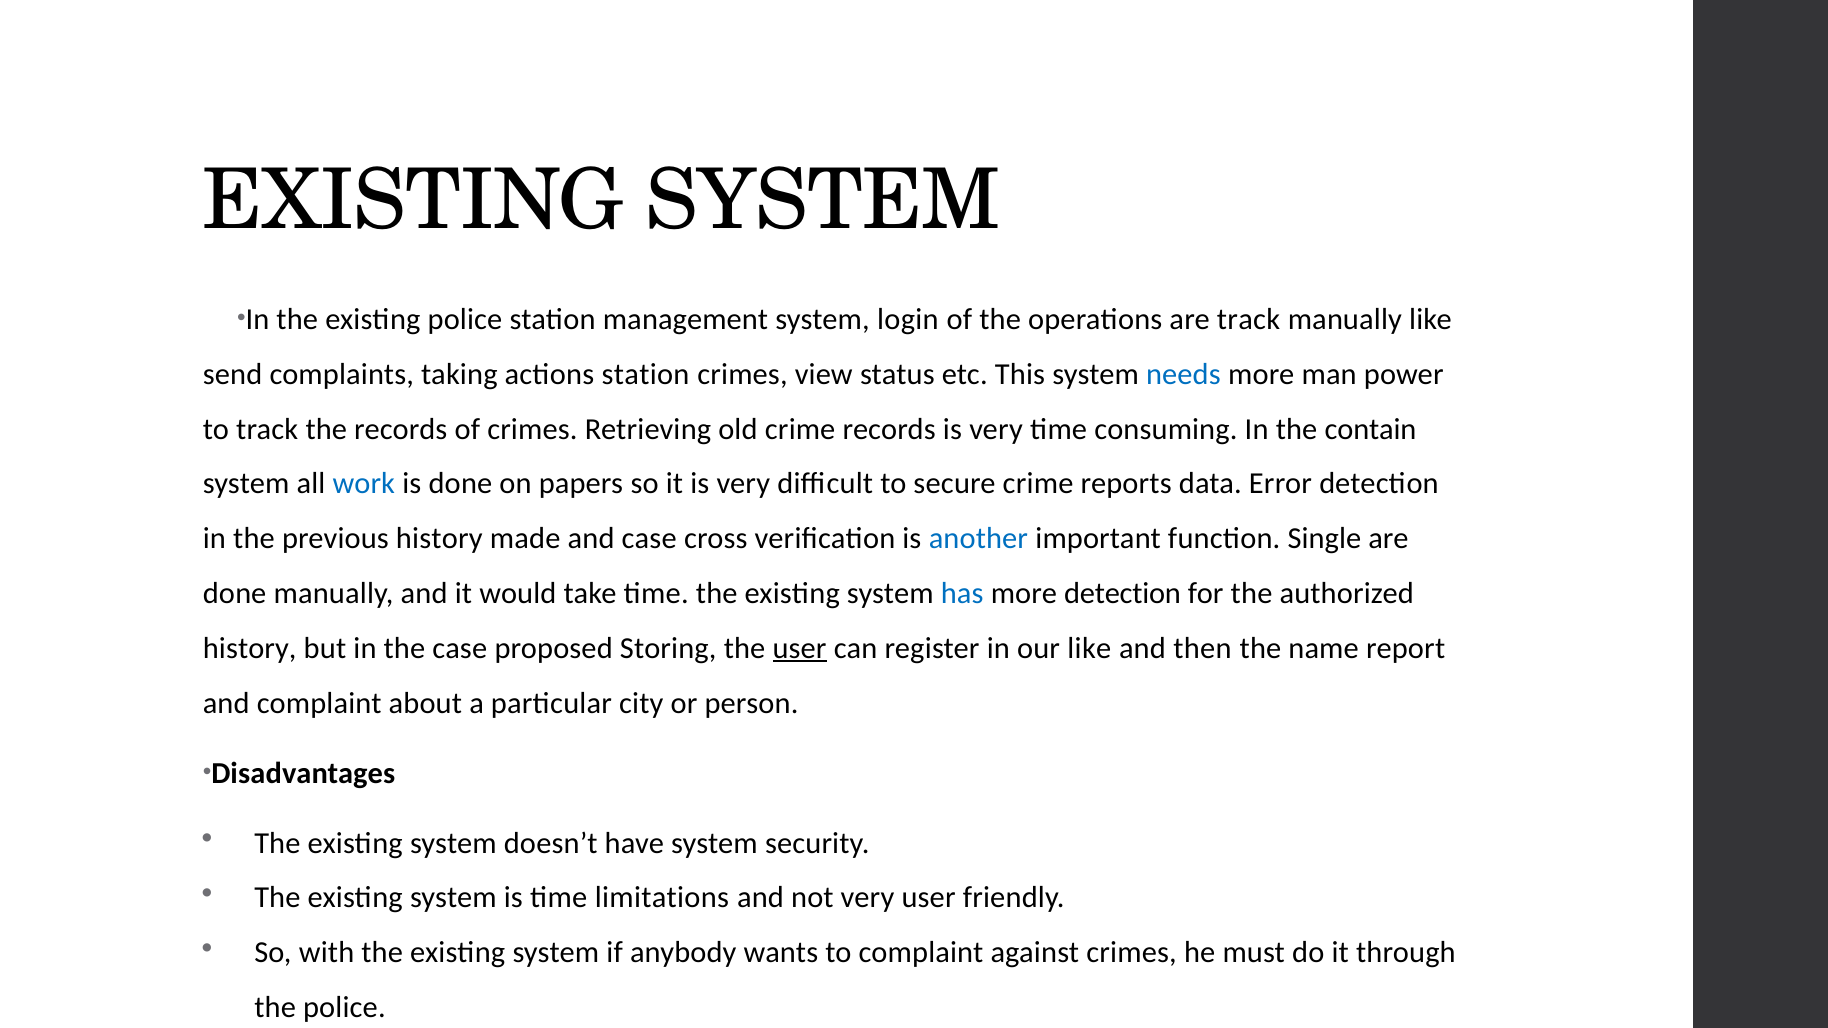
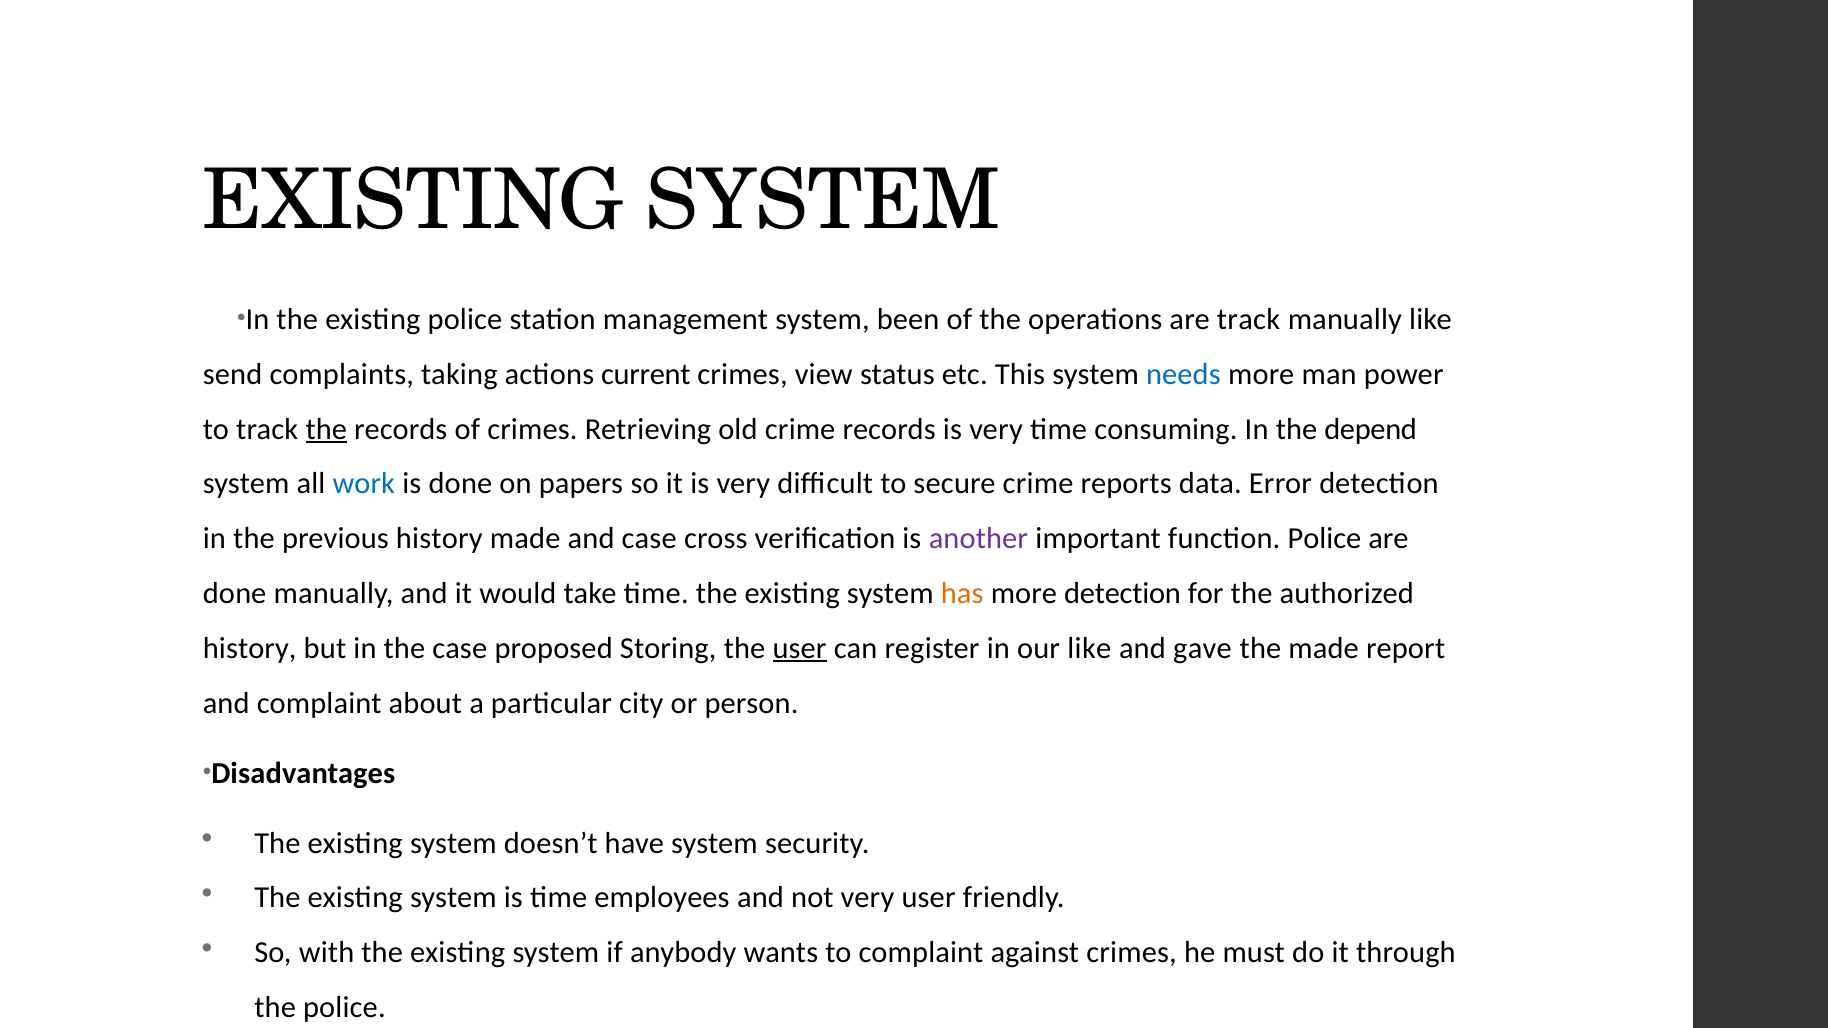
login: login -> been (908, 320)
actions station: station -> current (646, 374)
the underline: none -> present (326, 429)
contain: contain -> depend (1371, 429)
another colour: blue -> purple (978, 539)
function Single: Single -> Police (1324, 539)
has colour: blue -> orange (962, 594)
then: then -> gave (1202, 648)
the name: name -> made (1324, 648)
limitations: limitations -> employees (662, 898)
